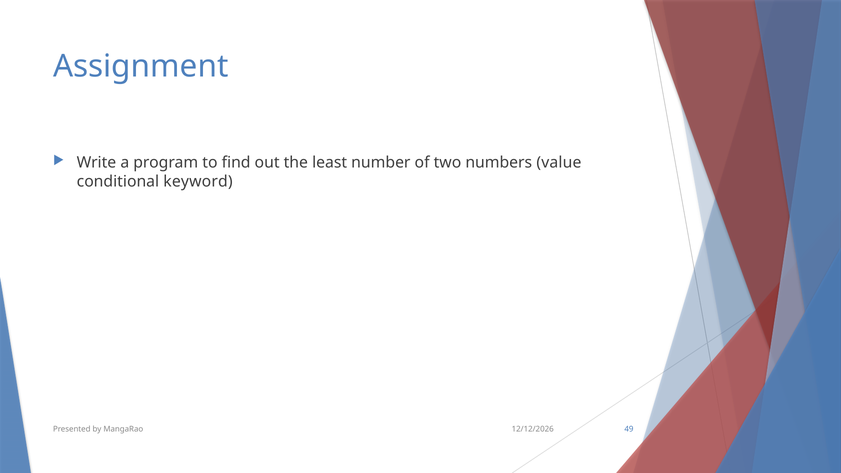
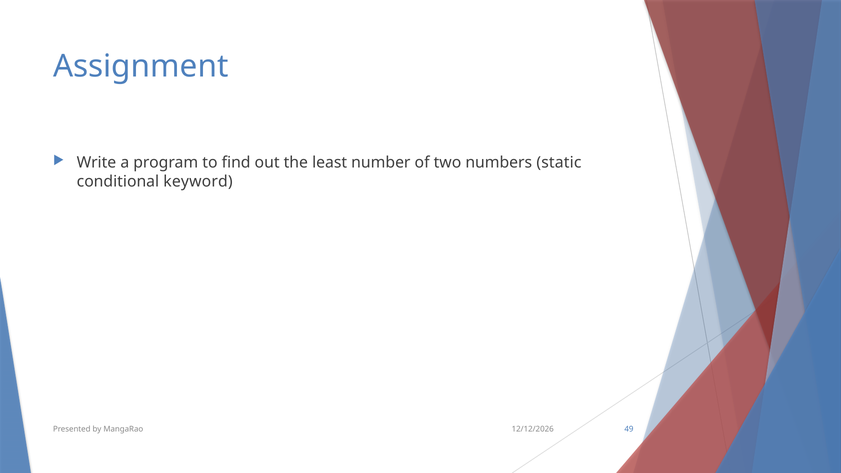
value: value -> static (559, 163)
